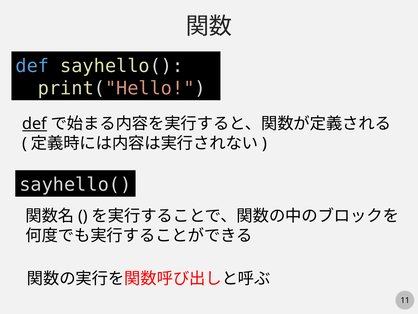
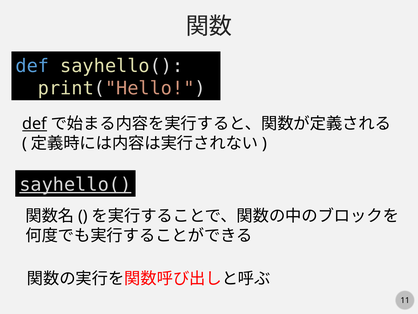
sayhello( underline: none -> present (75, 184)
